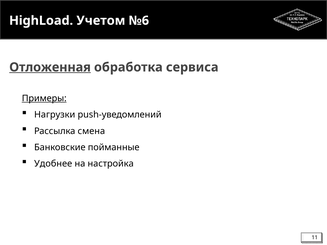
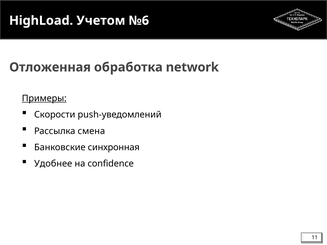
Отложенная underline: present -> none (50, 67)
сервиса: сервиса -> network (192, 67)
Нагрузки: Нагрузки -> Скорости (55, 115)
пойманные: пойманные -> синхронная (114, 148)
настройка: настройка -> confidence (111, 164)
